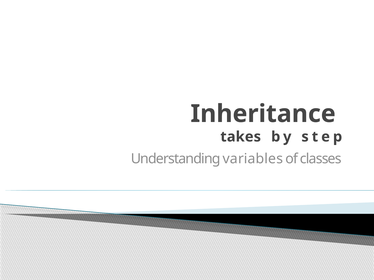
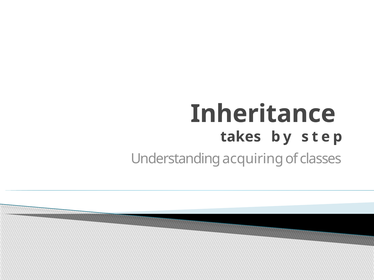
variables: variables -> acquiring (253, 159)
